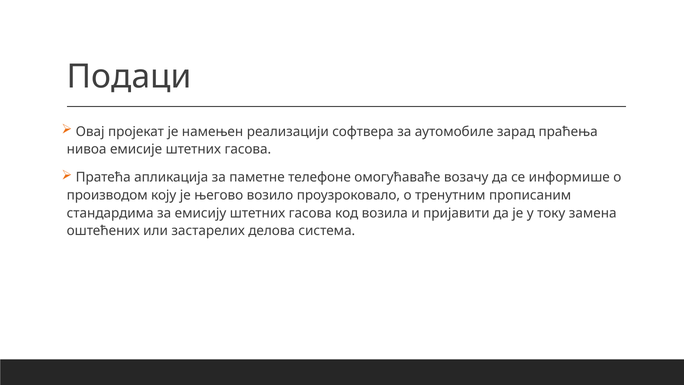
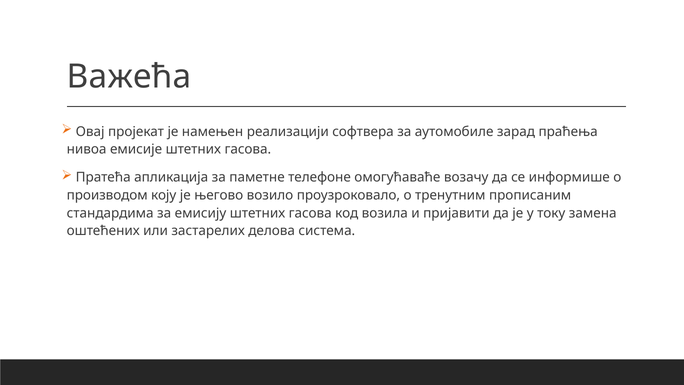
Подаци: Подаци -> Важећа (129, 77)
